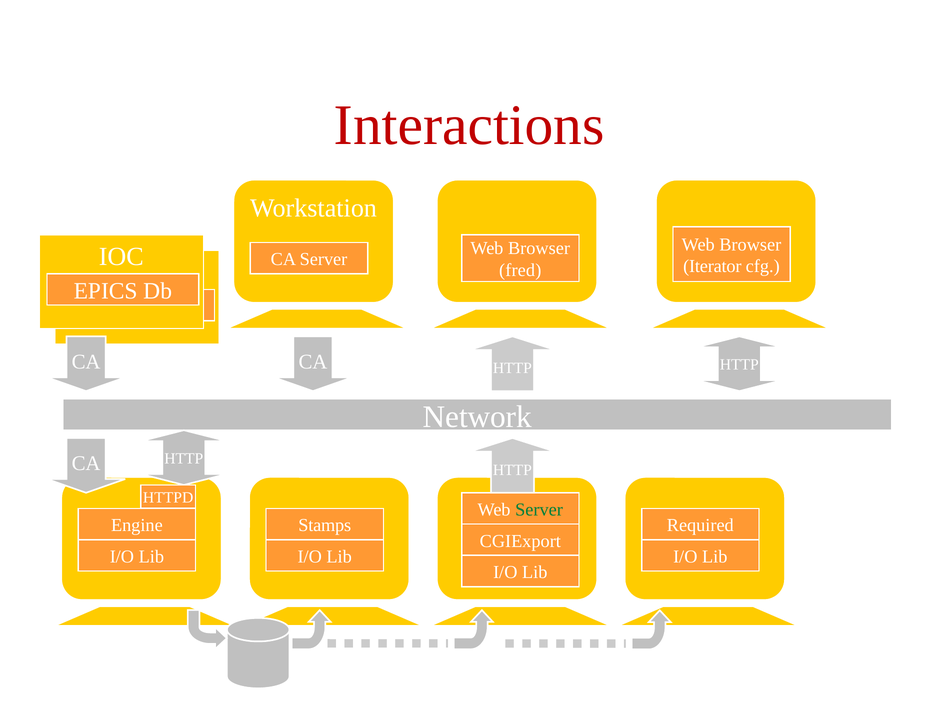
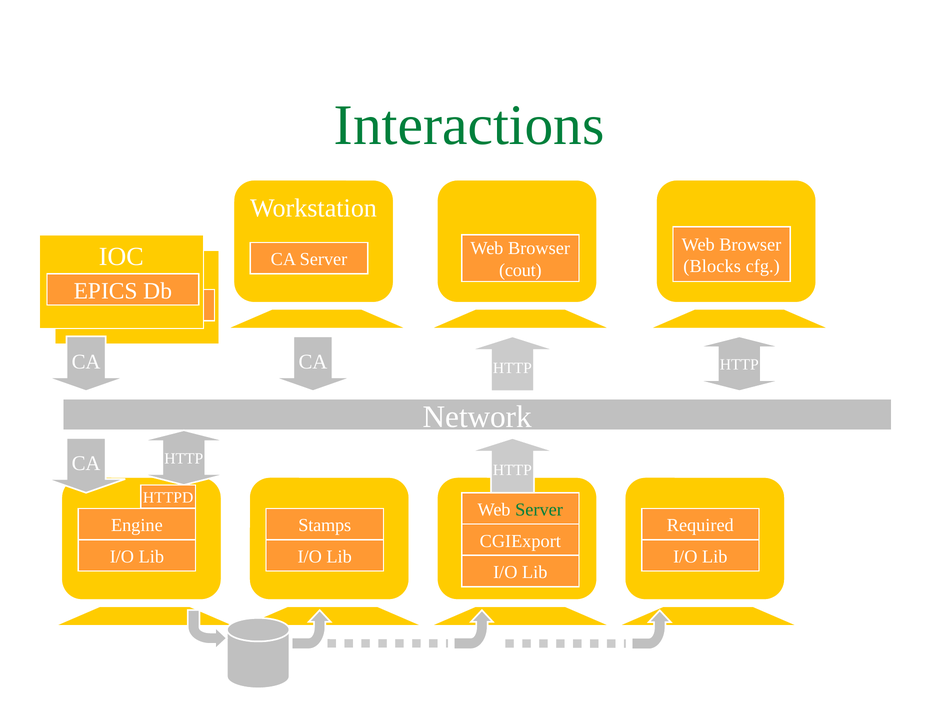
Interactions colour: red -> green (469, 125)
Iterator: Iterator -> Blocks (712, 267)
fred: fred -> cout (520, 270)
